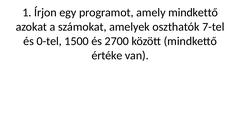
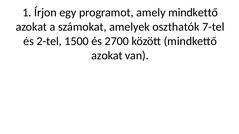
0-tel: 0-tel -> 2-tel (49, 41)
értéke: értéke -> azokat (107, 56)
